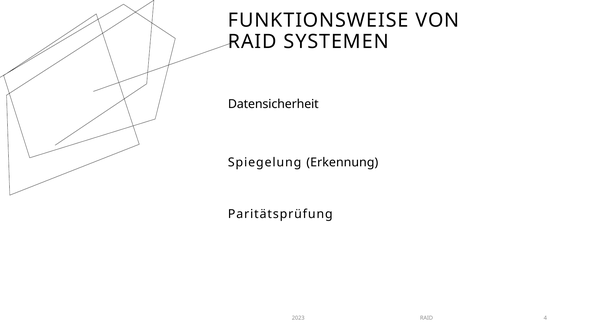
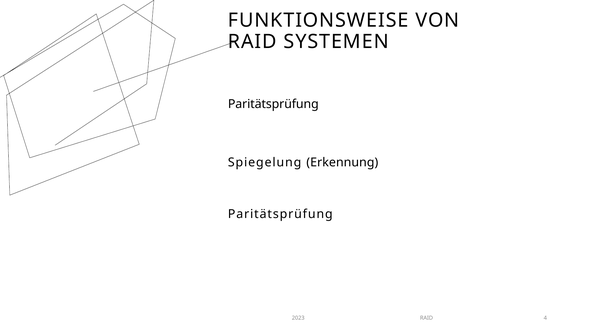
Datensicherheit: Datensicherheit -> Paritätsprüfung (273, 104)
